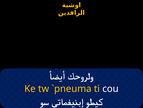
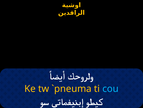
cou colour: white -> light blue (110, 88)
